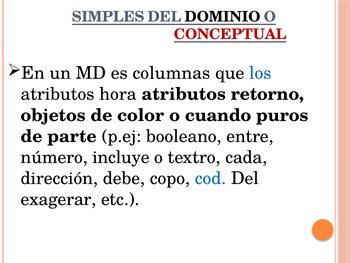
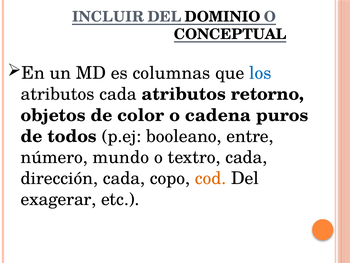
SIMPLES: SIMPLES -> INCLUIR (108, 17)
CONCEPTUAL colour: red -> black (230, 34)
atributos hora: hora -> cada (118, 94)
cuando: cuando -> cadena (218, 115)
parte: parte -> todos (72, 136)
incluye: incluye -> mundo (121, 157)
dirección debe: debe -> cada (124, 178)
cod colour: blue -> orange (211, 178)
